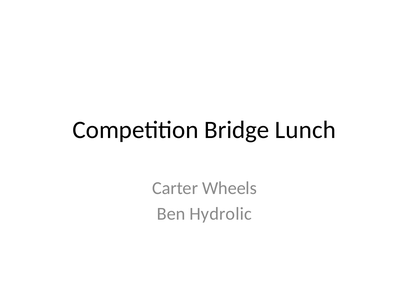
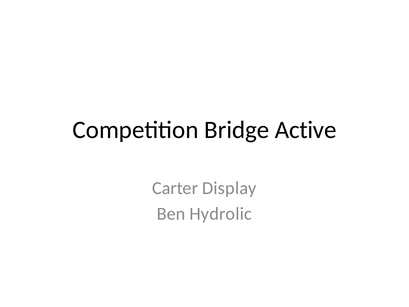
Lunch: Lunch -> Active (306, 130)
Wheels: Wheels -> Display (229, 188)
